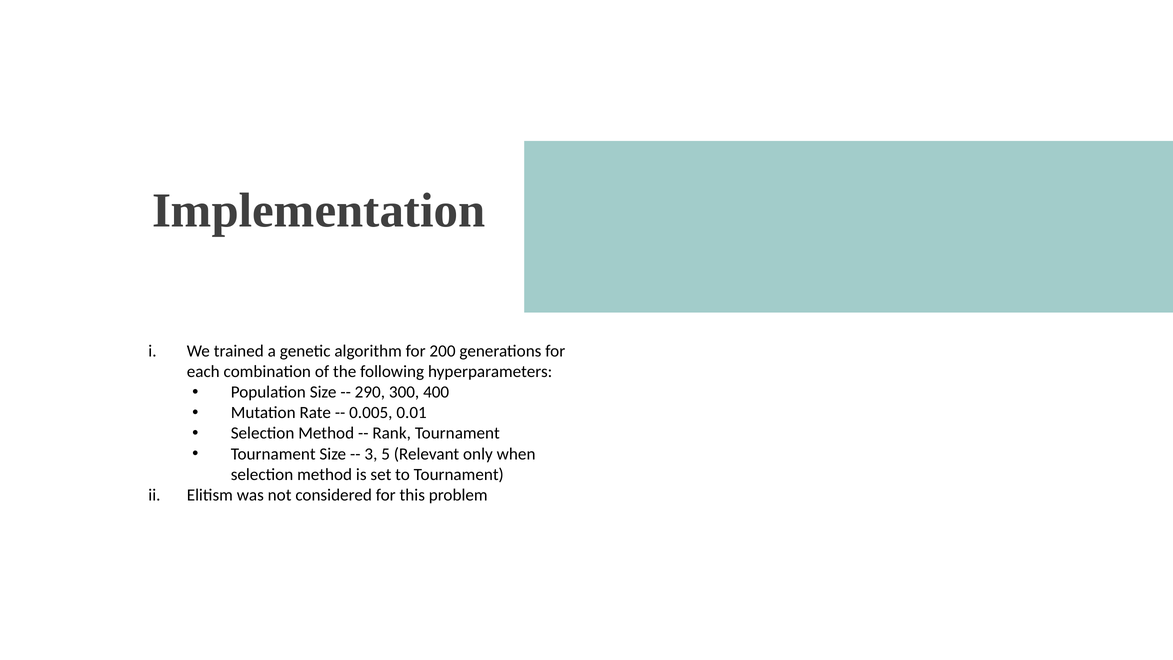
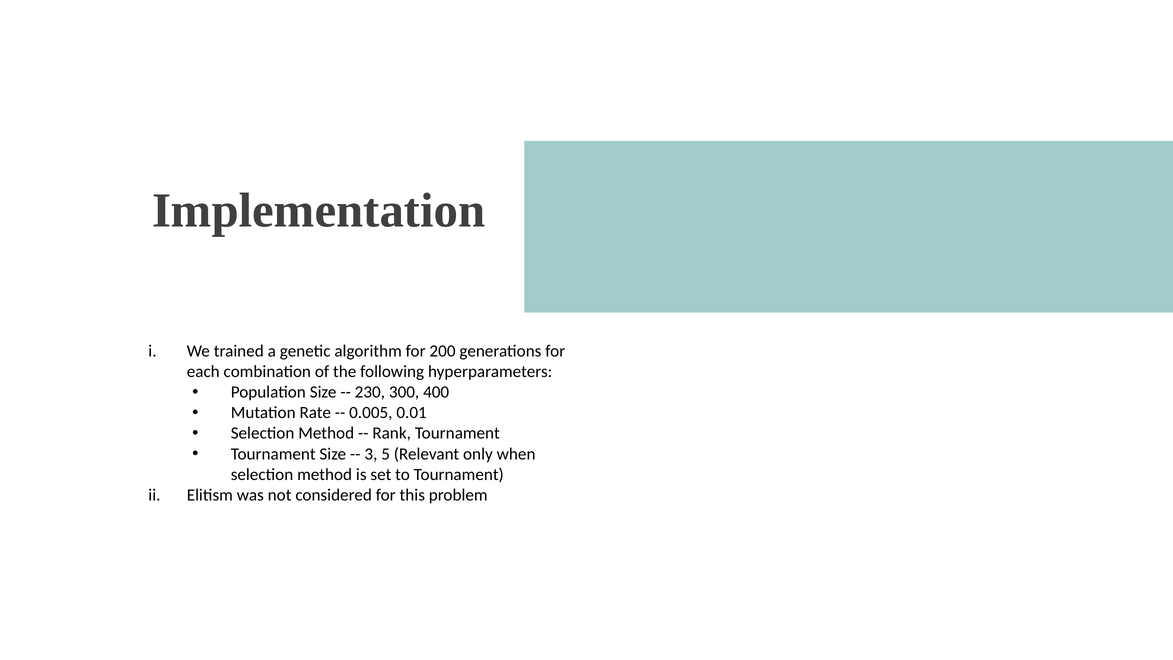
290: 290 -> 230 (370, 392)
